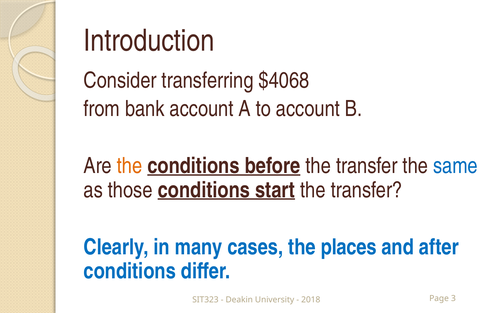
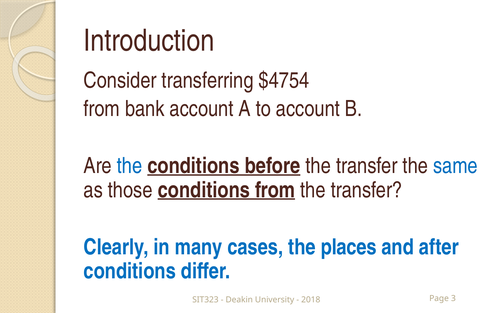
$4068: $4068 -> $4754 (284, 80)
the colour: orange -> blue (129, 166)
conditions start: start -> from (275, 190)
